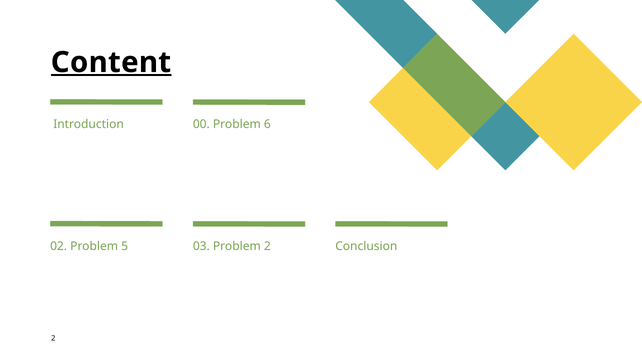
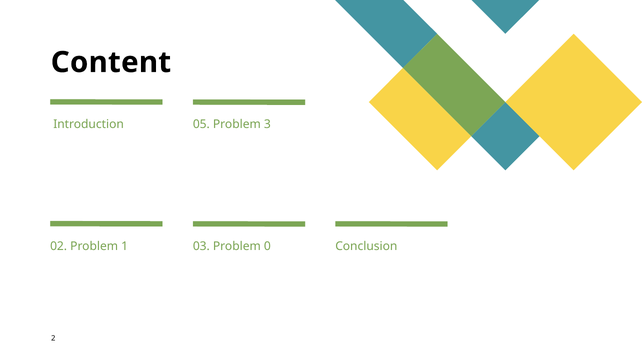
Content underline: present -> none (111, 62)
00: 00 -> 05 (201, 124)
6: 6 -> 3 (267, 124)
5: 5 -> 1 (125, 246)
Problem 2: 2 -> 0 (267, 246)
